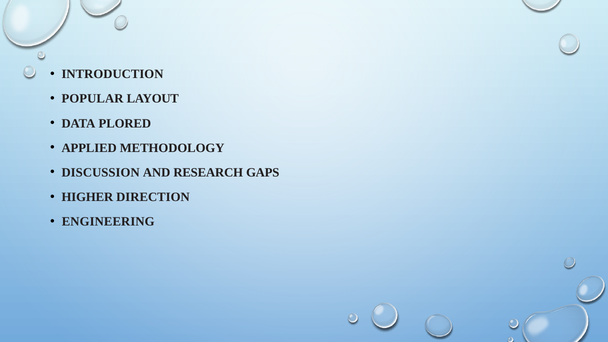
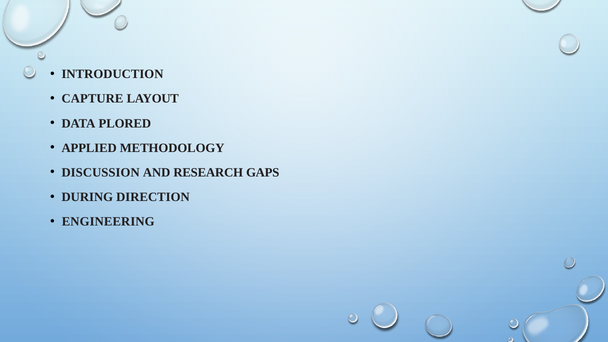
POPULAR: POPULAR -> CAPTURE (93, 99)
HIGHER: HIGHER -> DURING (87, 197)
